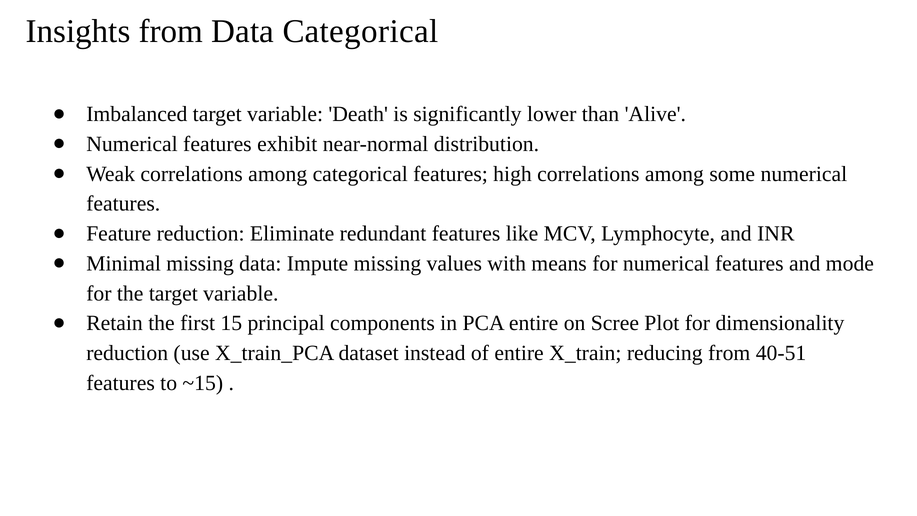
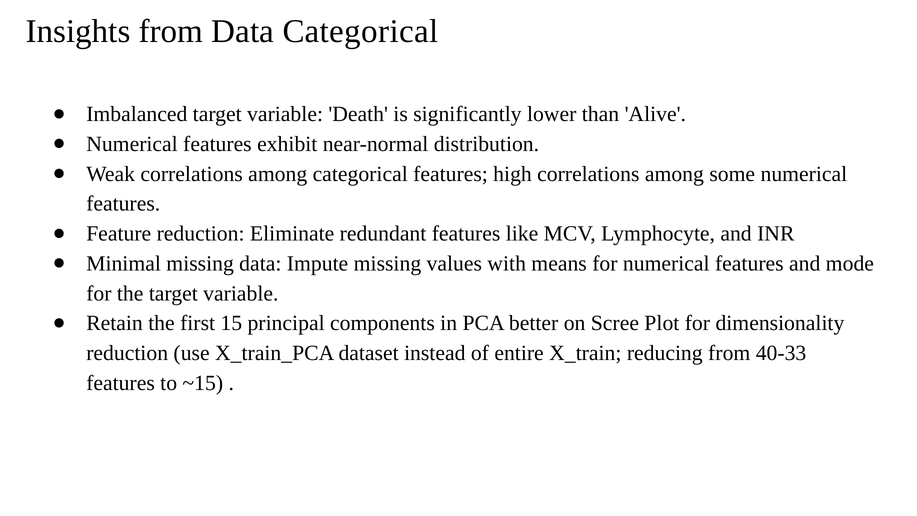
PCA entire: entire -> better (534, 323)
40-51: 40-51 -> 40-33 (781, 353)
